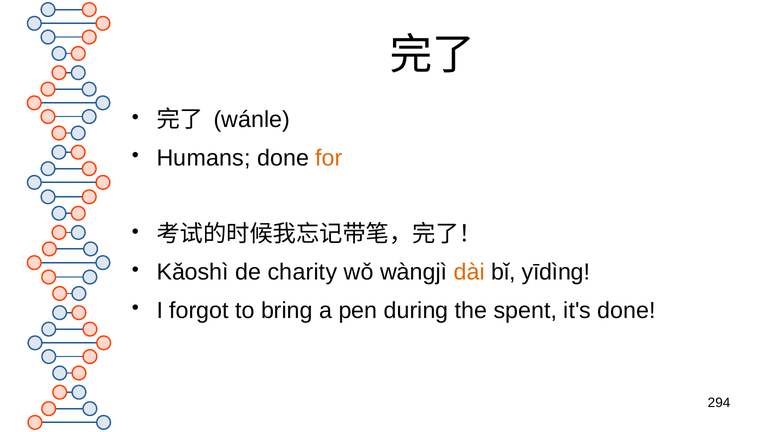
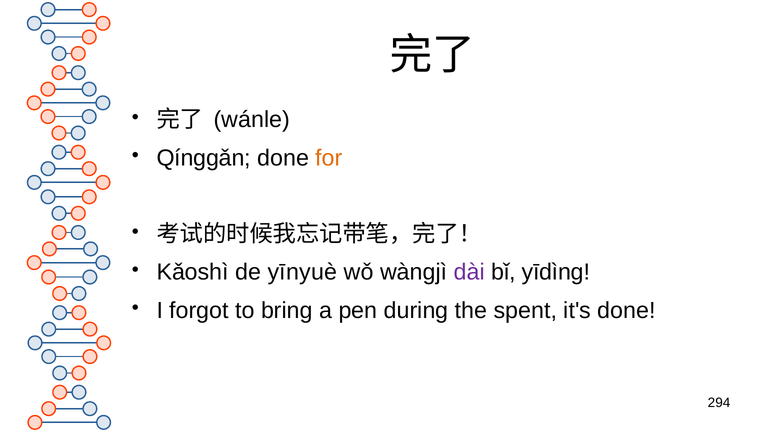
Humans: Humans -> Qínggǎn (204, 158)
charity: charity -> yīnyuè (302, 273)
dài colour: orange -> purple (469, 273)
